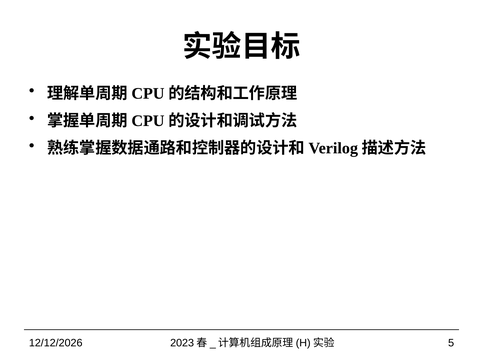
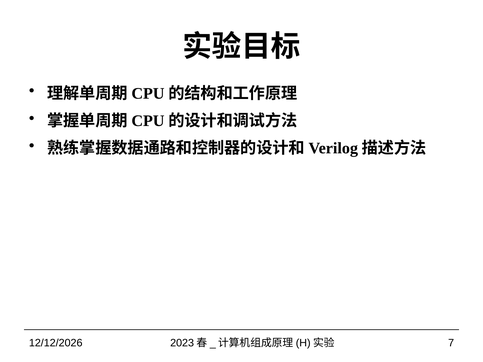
5: 5 -> 7 (451, 343)
